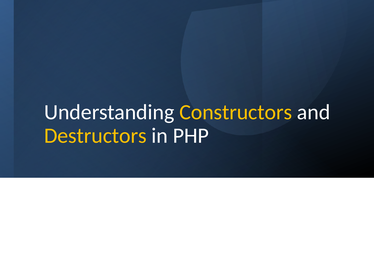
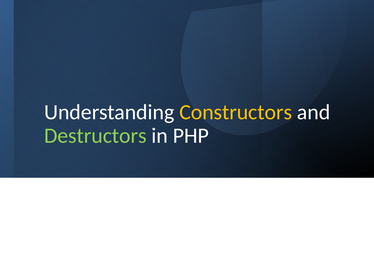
Destructors colour: yellow -> light green (95, 136)
